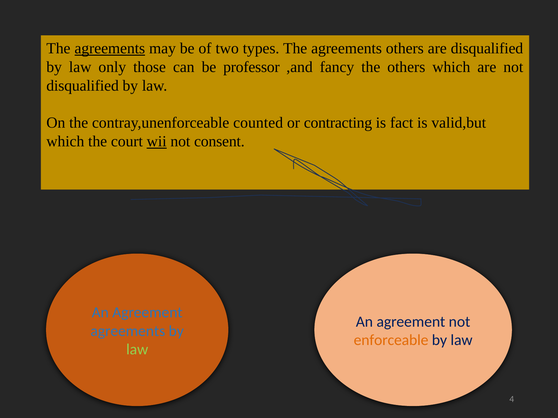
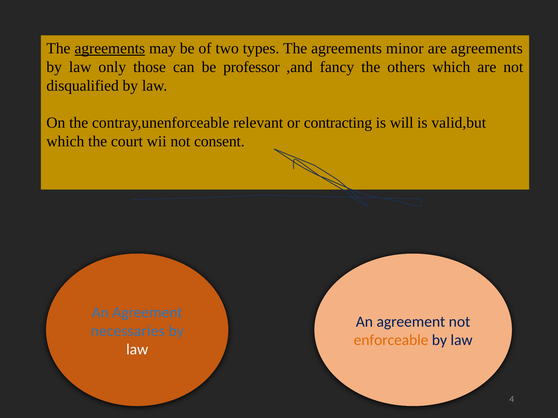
agreements others: others -> minor (405, 49)
are disqualified: disqualified -> agreements (487, 49)
counted: counted -> relevant (258, 123)
fact: fact -> will (402, 123)
wii underline: present -> none (157, 142)
agreements: agreements -> necessaries (128, 331)
law colour: light green -> white (137, 350)
